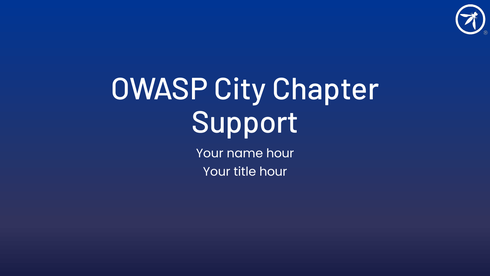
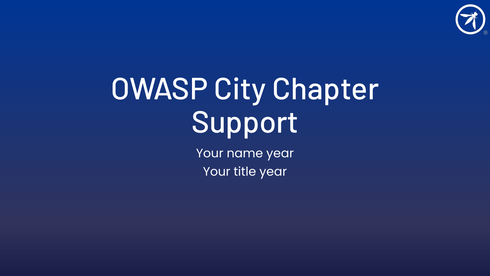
name hour: hour -> year (280, 153)
title hour: hour -> year (273, 171)
